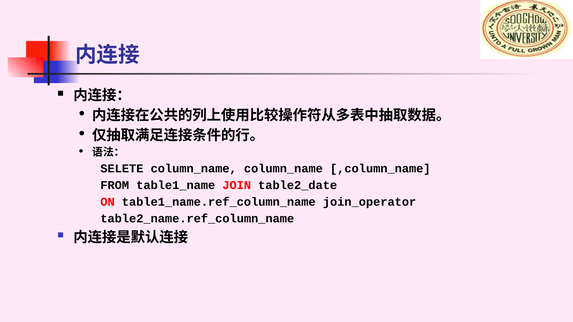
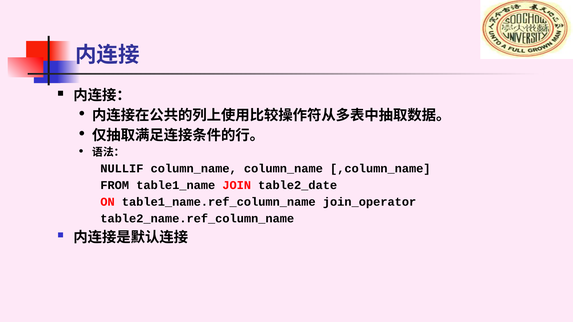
SELETE: SELETE -> NULLIF (122, 169)
